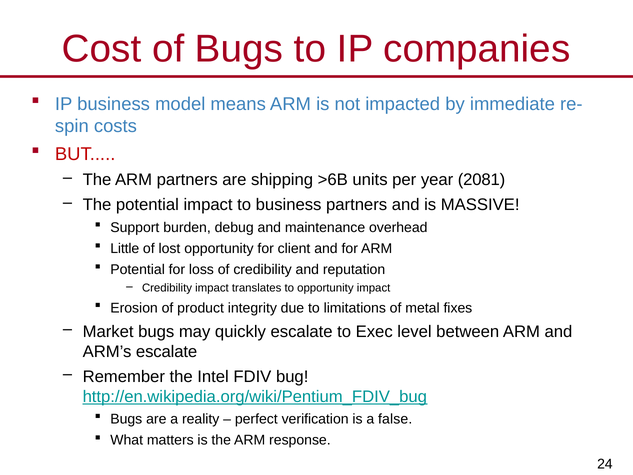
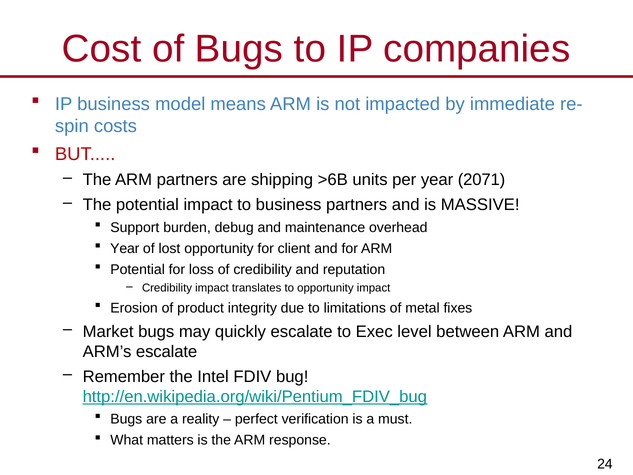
2081: 2081 -> 2071 (481, 180)
Little: Little -> Year (125, 248)
false: false -> must (395, 419)
